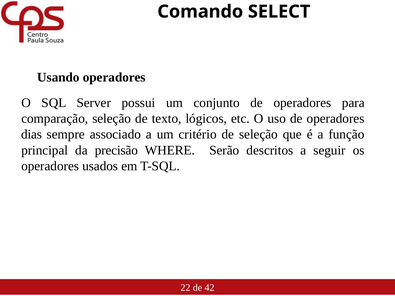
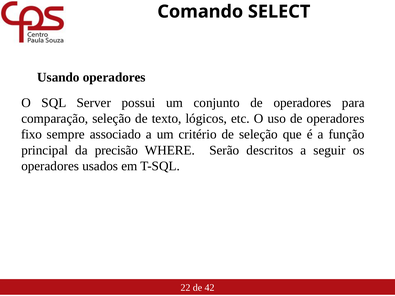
dias: dias -> fixo (32, 134)
